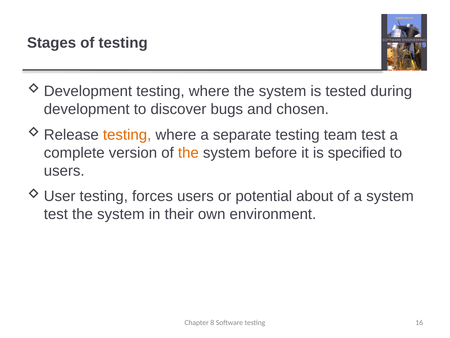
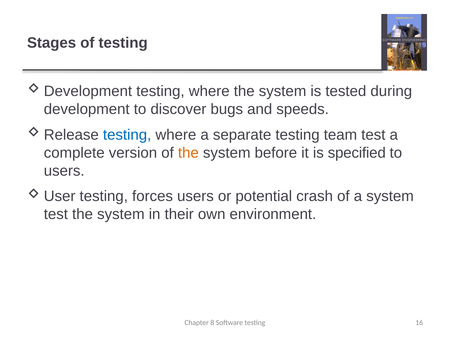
chosen: chosen -> speeds (303, 109)
testing colour: orange -> blue (127, 135)
about: about -> crash (315, 196)
